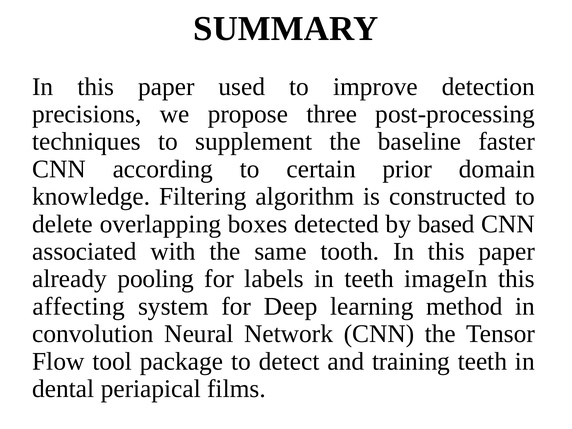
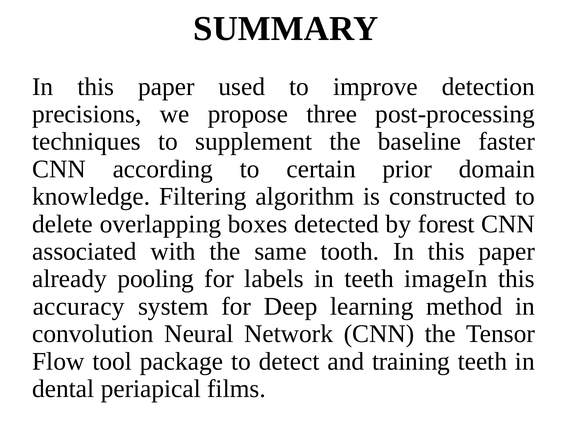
based: based -> forest (446, 224)
affecting: affecting -> accuracy (79, 306)
